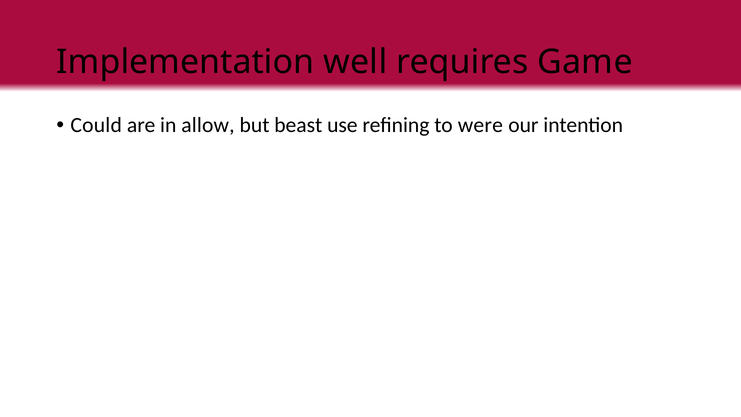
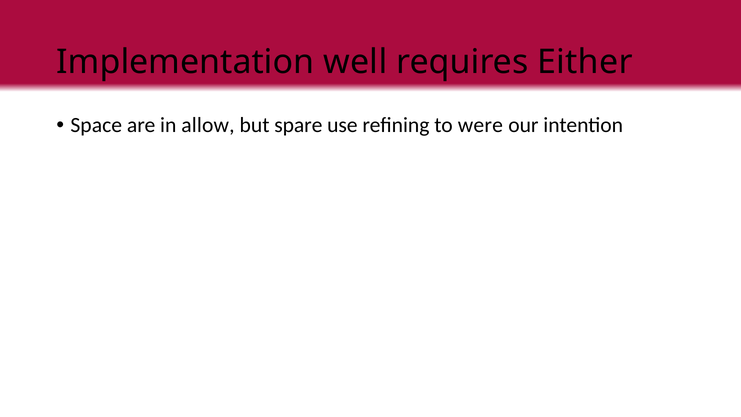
Game: Game -> Either (585, 62)
Could: Could -> Space (96, 125)
beast: beast -> spare (298, 125)
